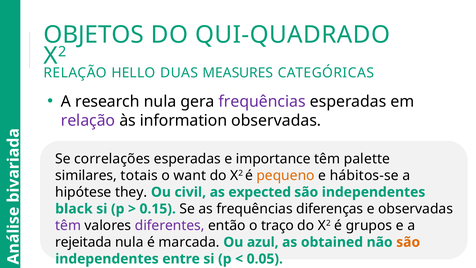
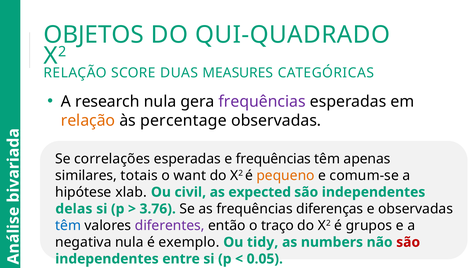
HELLO: HELLO -> SCORE (133, 73)
relação colour: purple -> orange (88, 120)
information: information -> percentage (183, 120)
e importance: importance -> frequências (273, 159)
palette: palette -> apenas (367, 159)
hábitos-se: hábitos-se -> comum-se (364, 175)
they: they -> xlab (131, 192)
black: black -> delas (74, 209)
0.15: 0.15 -> 3.76 (158, 209)
têm colour: purple -> blue (68, 225)
rejeitada: rejeitada -> negativa (83, 242)
marcada: marcada -> exemplo (189, 242)
azul: azul -> tidy (263, 242)
obtained: obtained -> numbers (332, 242)
são colour: orange -> red (408, 242)
